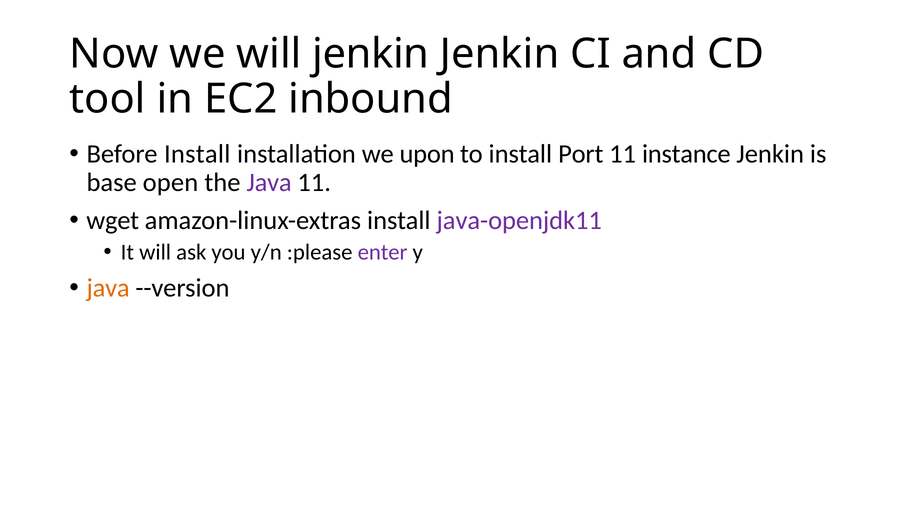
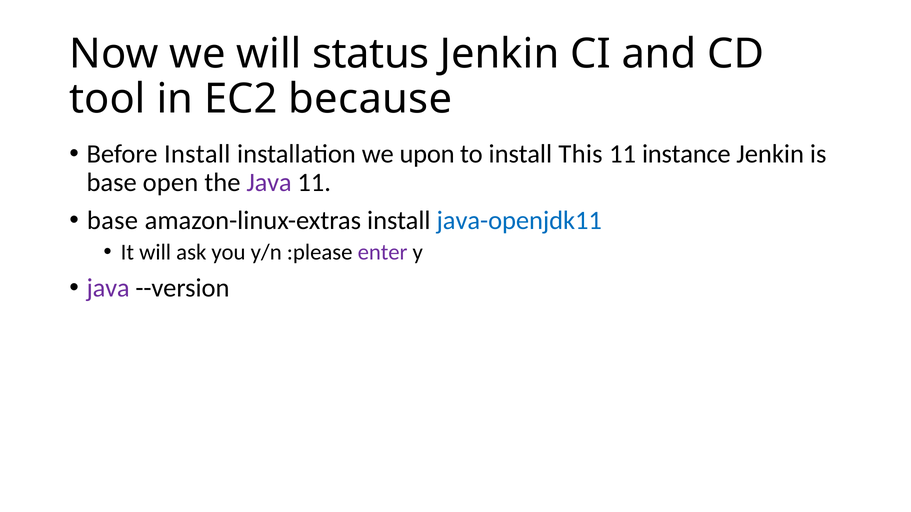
will jenkin: jenkin -> status (371, 54)
inbound: inbound -> because (370, 99)
Port: Port -> This (581, 154)
wget: wget -> base (112, 221)
java-openjdk11 colour: purple -> blue (519, 221)
java colour: orange -> purple (108, 288)
